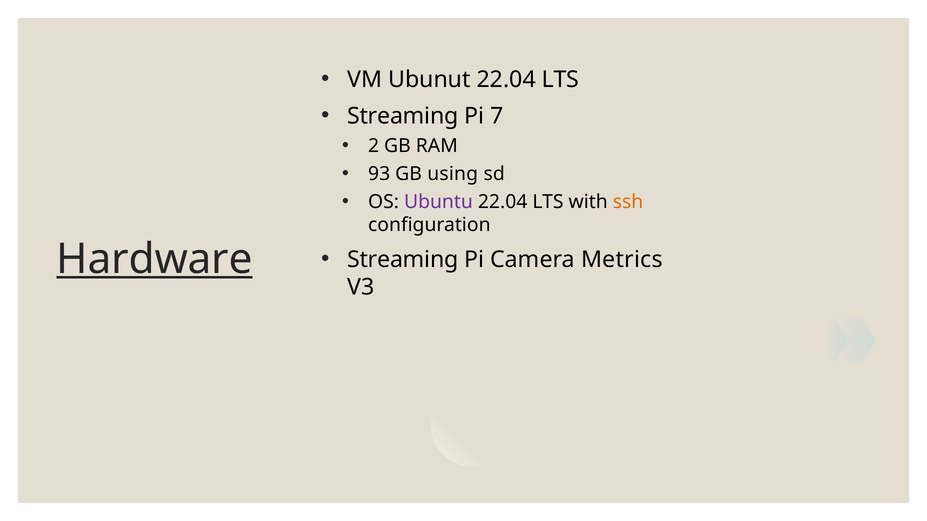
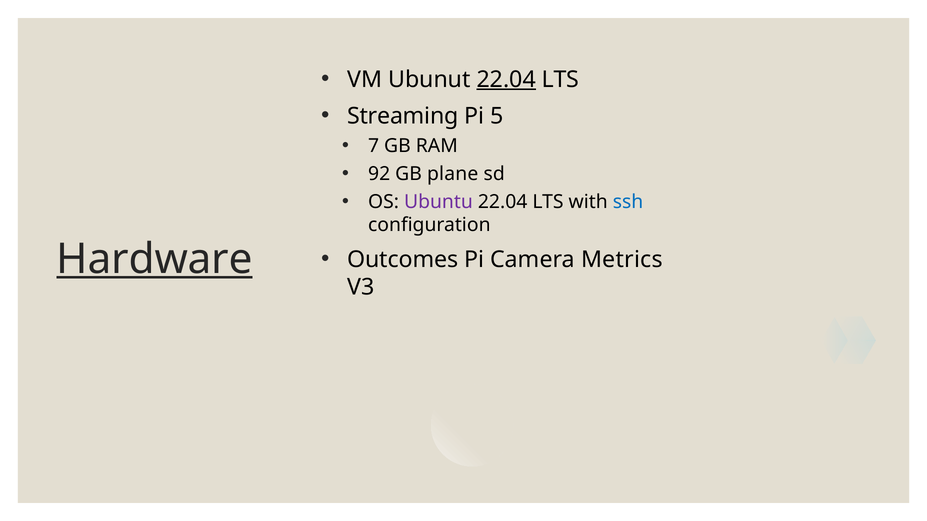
22.04 underline: none -> present (506, 79)
7: 7 -> 5 (497, 116)
2: 2 -> 7 (374, 146)
93: 93 -> 92 (379, 174)
using: using -> plane (453, 174)
ssh colour: orange -> blue (628, 202)
Streaming: Streaming -> Outcomes (403, 260)
